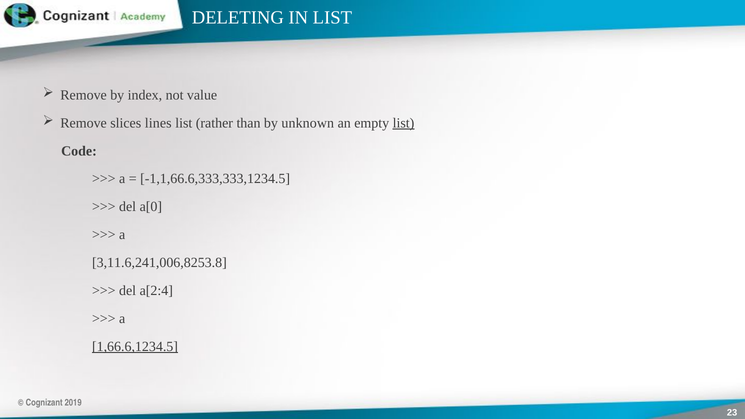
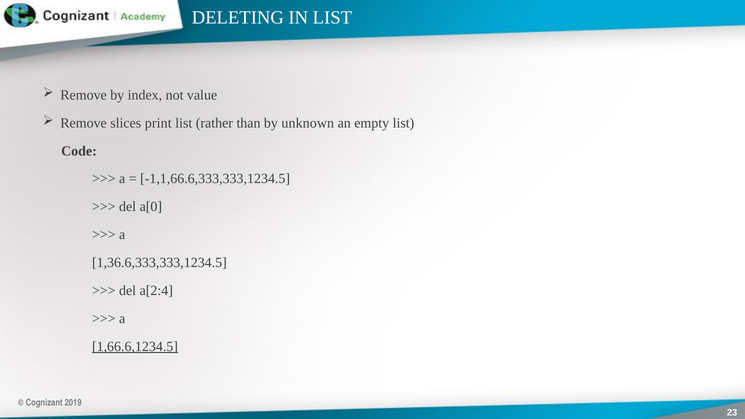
lines: lines -> print (158, 123)
list underline: present -> none (404, 123)
3,11.6,241,006,8253.8: 3,11.6,241,006,8253.8 -> 1,36.6,333,333,1234.5 (159, 263)
